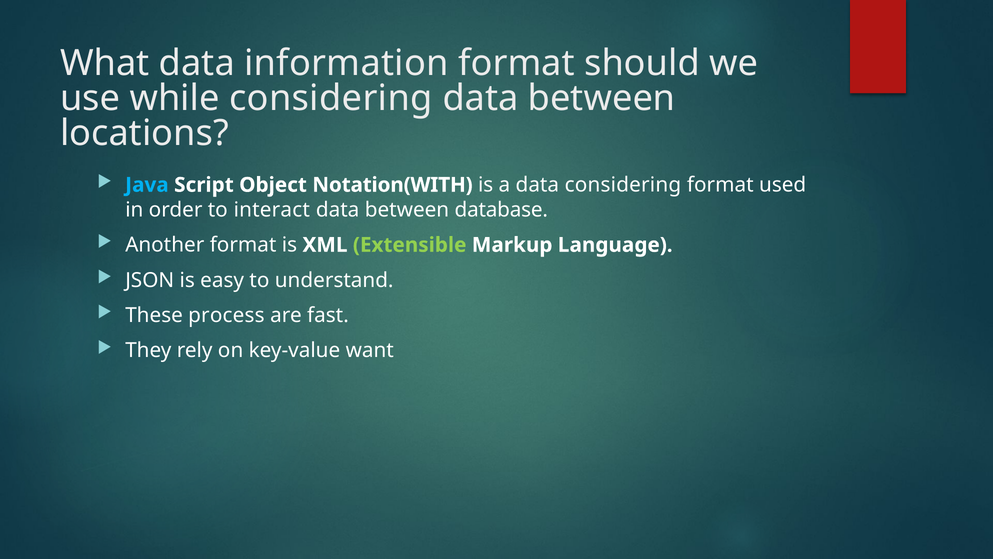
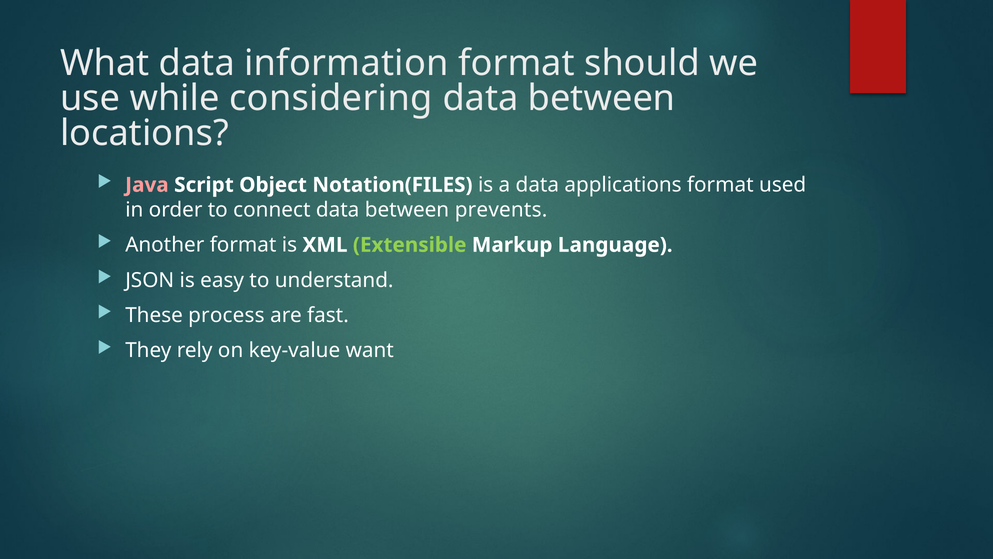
Java colour: light blue -> pink (147, 185)
Notation(WITH: Notation(WITH -> Notation(FILES (392, 185)
data considering: considering -> applications (623, 185)
interact: interact -> connect (272, 210)
database: database -> prevents (501, 210)
